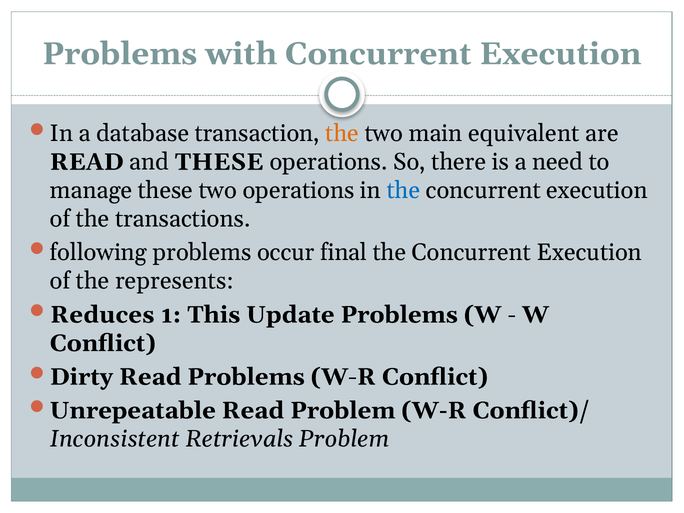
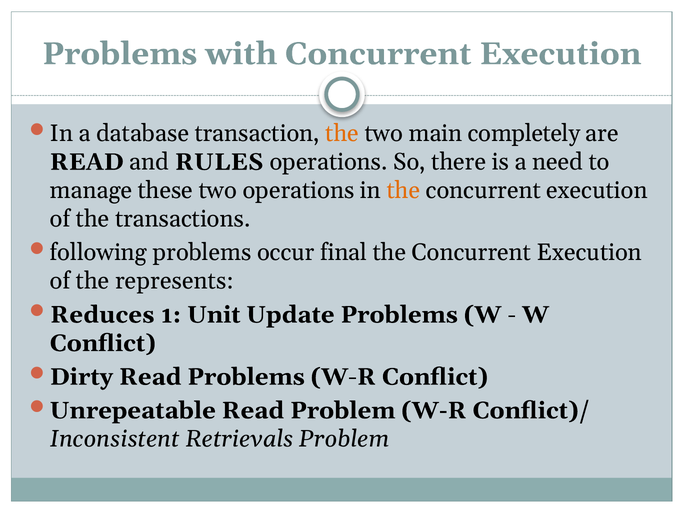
equivalent: equivalent -> completely (524, 134)
and THESE: THESE -> RULES (219, 162)
the colour: blue -> orange (403, 190)
This: This -> Unit (214, 315)
